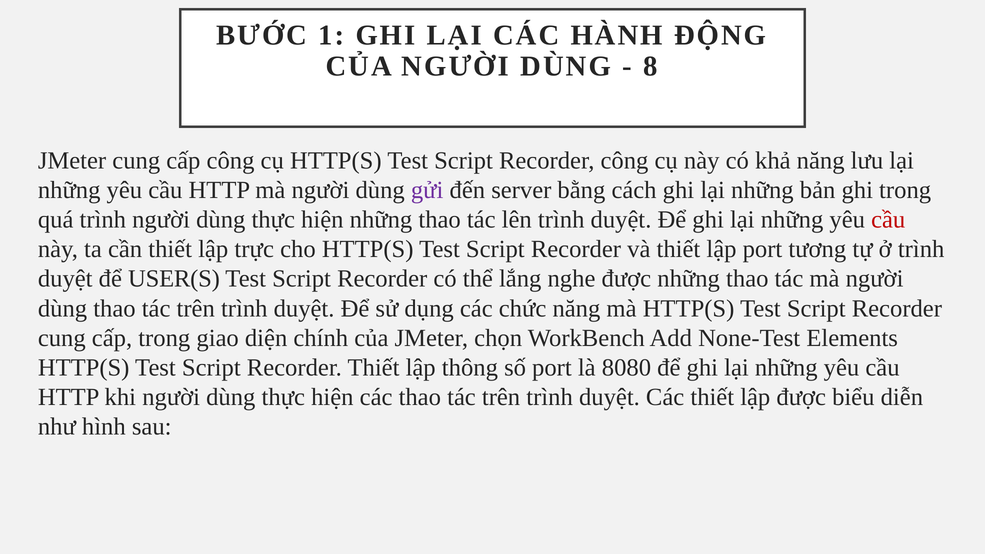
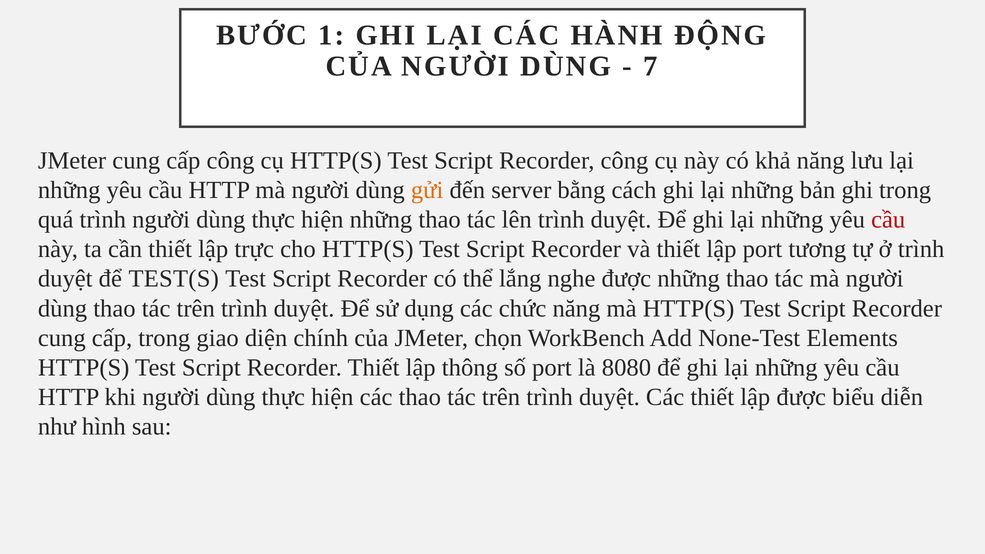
8: 8 -> 7 (650, 66)
gửi colour: purple -> orange (427, 190)
USER(S: USER(S -> TEST(S (174, 279)
